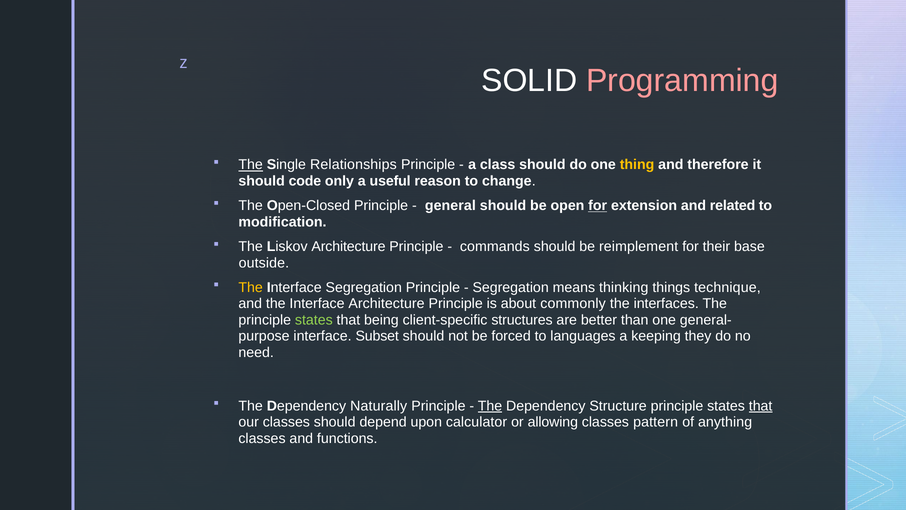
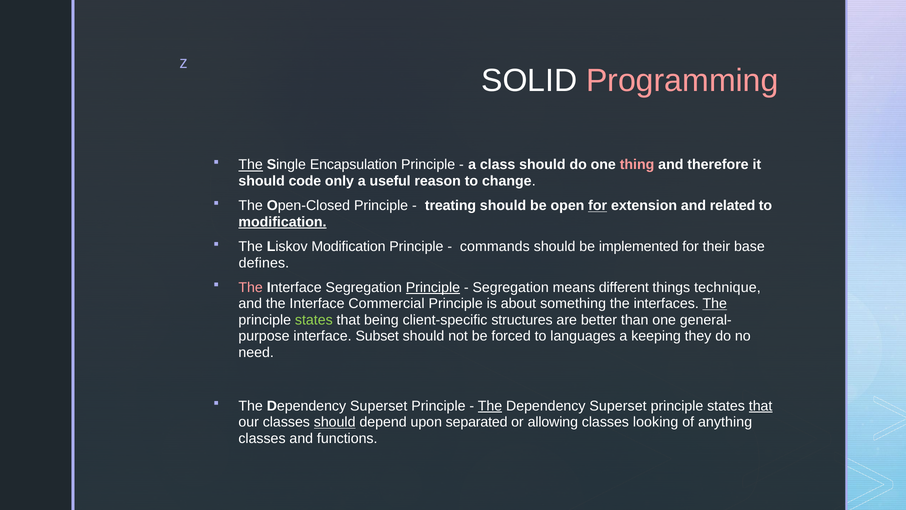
Relationships: Relationships -> Encapsulation (354, 165)
thing colour: yellow -> pink (637, 165)
general: general -> treating (450, 205)
modification underline: none -> present (282, 222)
Liskov Architecture: Architecture -> Modification (348, 246)
reimplement: reimplement -> implemented (639, 246)
outside: outside -> defines (264, 263)
The colour: yellow -> pink (251, 287)
Principle underline: none -> present (433, 287)
thinking: thinking -> different (624, 287)
Interface Architecture: Architecture -> Commercial (386, 303)
commonly: commonly -> something (573, 303)
The underline: none -> present (715, 303)
Naturally: Naturally -> Superset (379, 406)
Structure: Structure -> Superset (618, 406)
should underline: none -> present (335, 422)
calculator: calculator -> separated (477, 422)
pattern: pattern -> looking (656, 422)
